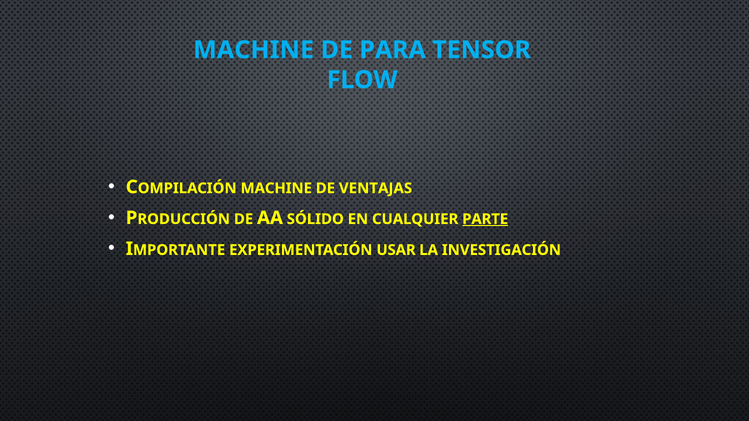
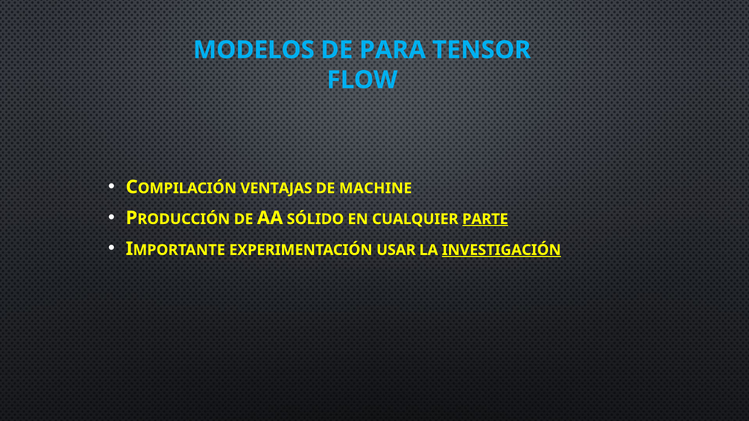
MACHINE: MACHINE -> MODELOS (254, 50)
MACHINE: MACHINE -> VENTAJAS (276, 188)
VENTAJAS: VENTAJAS -> MACHINE (375, 188)
INVESTIGACIÓN underline: none -> present (501, 250)
